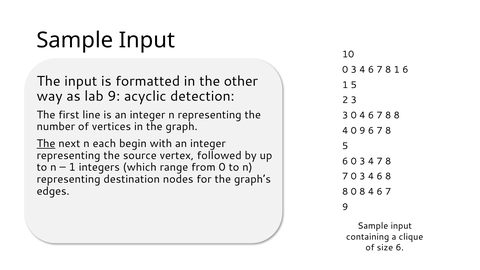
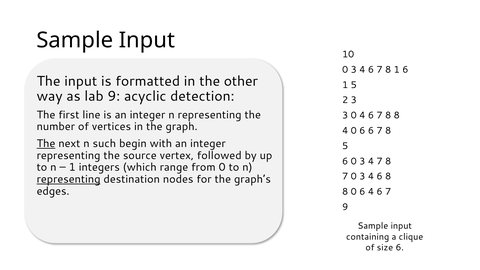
4 0 9: 9 -> 6 (362, 131)
each: each -> such (104, 144)
representing underline: none -> present (69, 179)
8 0 8: 8 -> 6 (362, 192)
